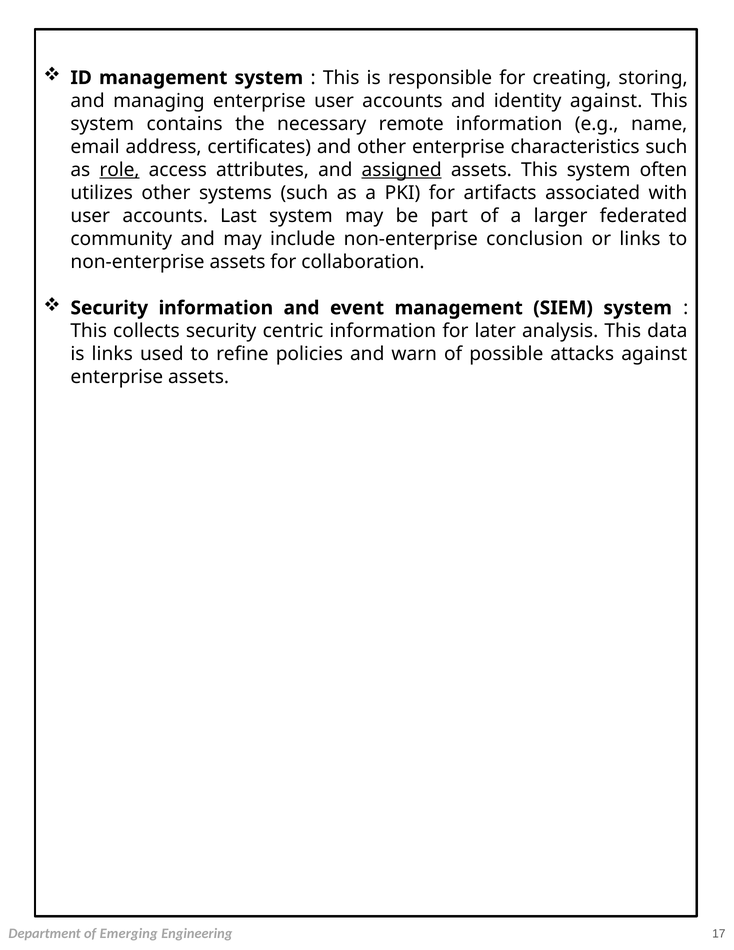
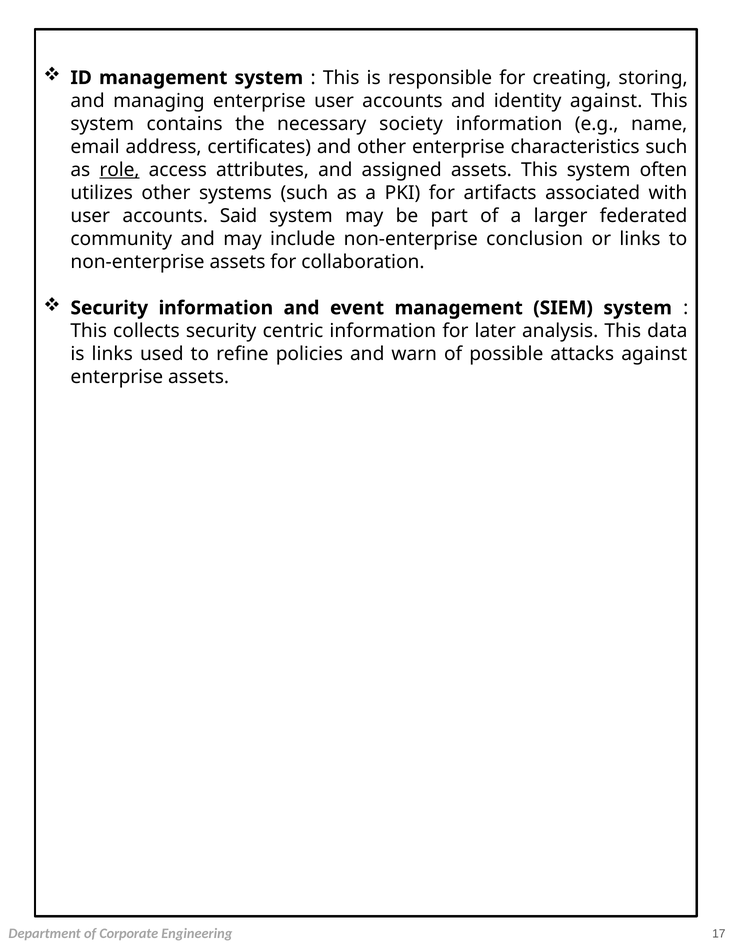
remote: remote -> society (411, 124)
assigned underline: present -> none (402, 170)
Last: Last -> Said (239, 216)
Emerging: Emerging -> Corporate (129, 933)
